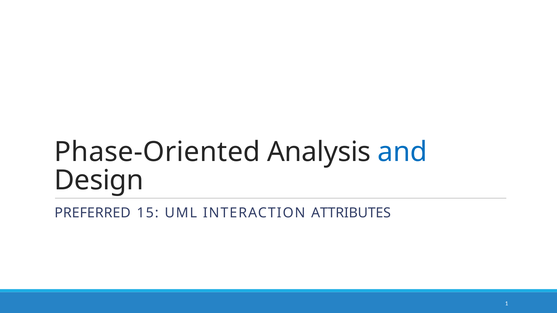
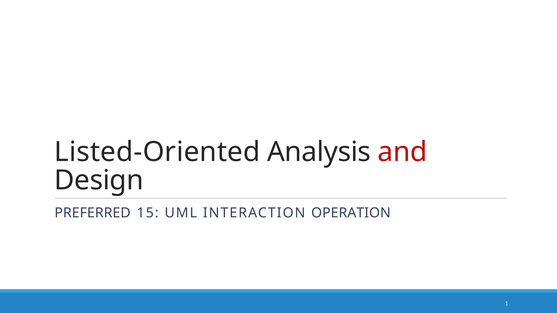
Phase-Oriented: Phase-Oriented -> Listed-Oriented (157, 152)
and colour: blue -> red (402, 152)
ATTRIBUTES: ATTRIBUTES -> OPERATION (351, 213)
